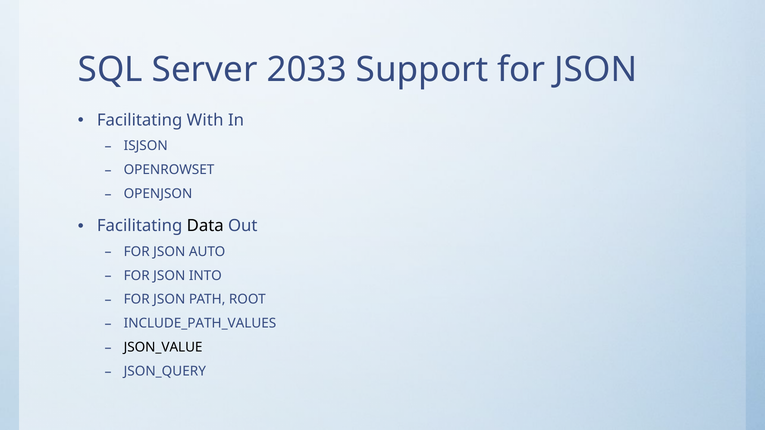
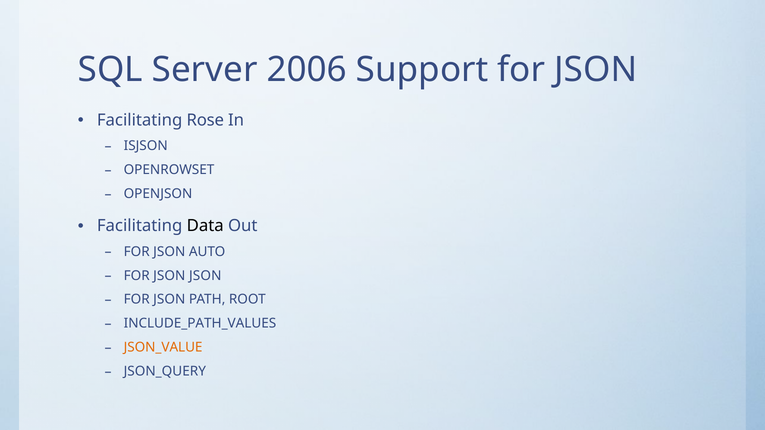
2033: 2033 -> 2006 (307, 70)
With: With -> Rose (205, 120)
JSON INTO: INTO -> JSON (205, 276)
JSON_VALUE colour: black -> orange (163, 348)
